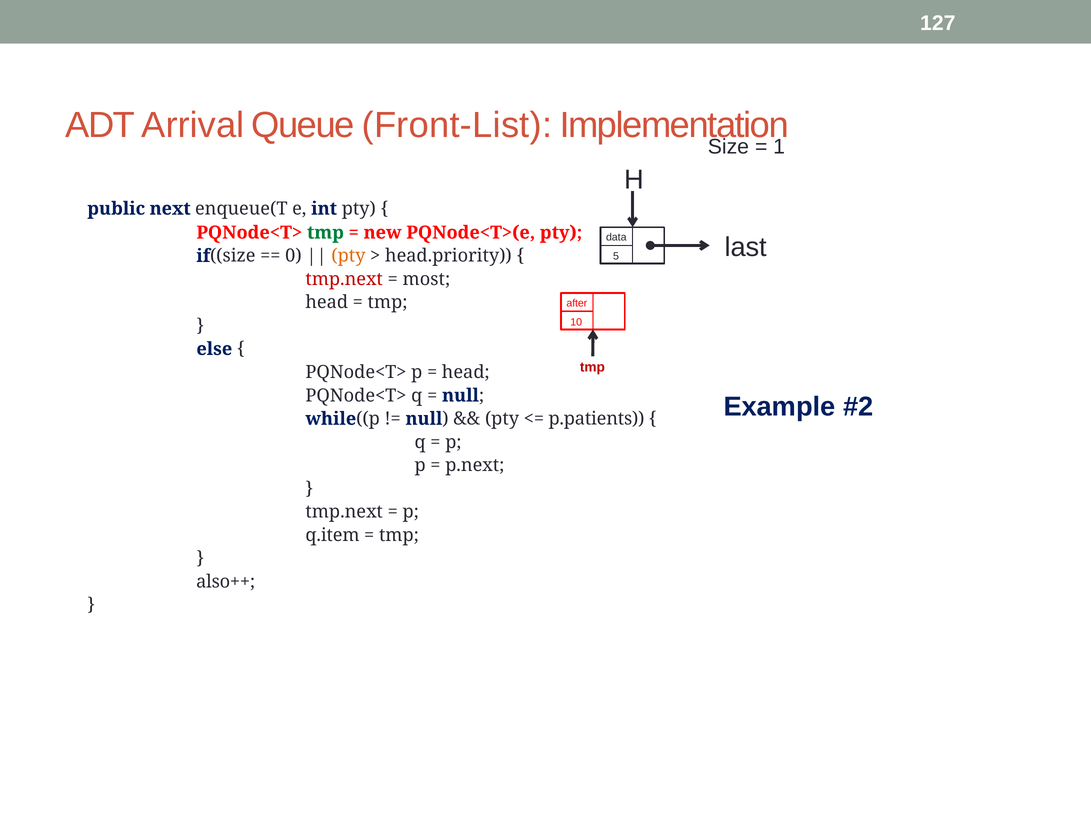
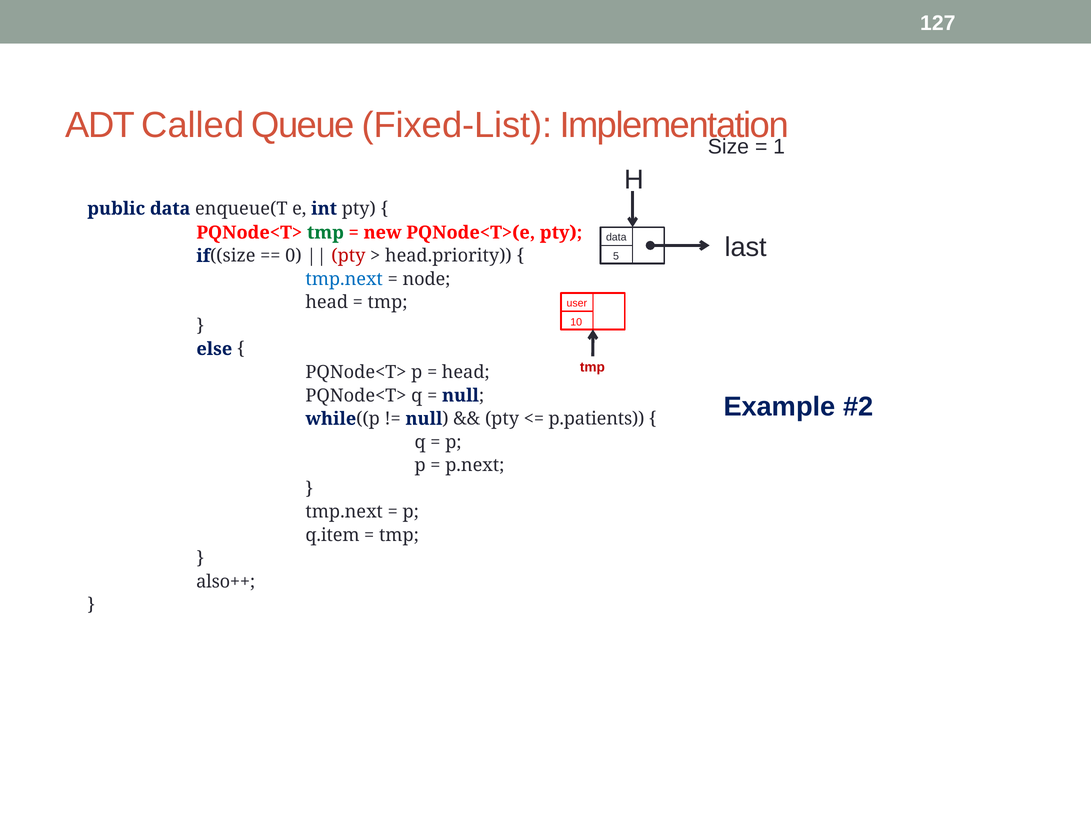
Arrival: Arrival -> Called (193, 125)
Front-List: Front-List -> Fixed-List (457, 125)
public next: next -> data (170, 209)
pty colour: orange -> red (348, 256)
tmp.next colour: red -> blue (344, 279)
most: most -> node (427, 279)
after: after -> user (577, 303)
